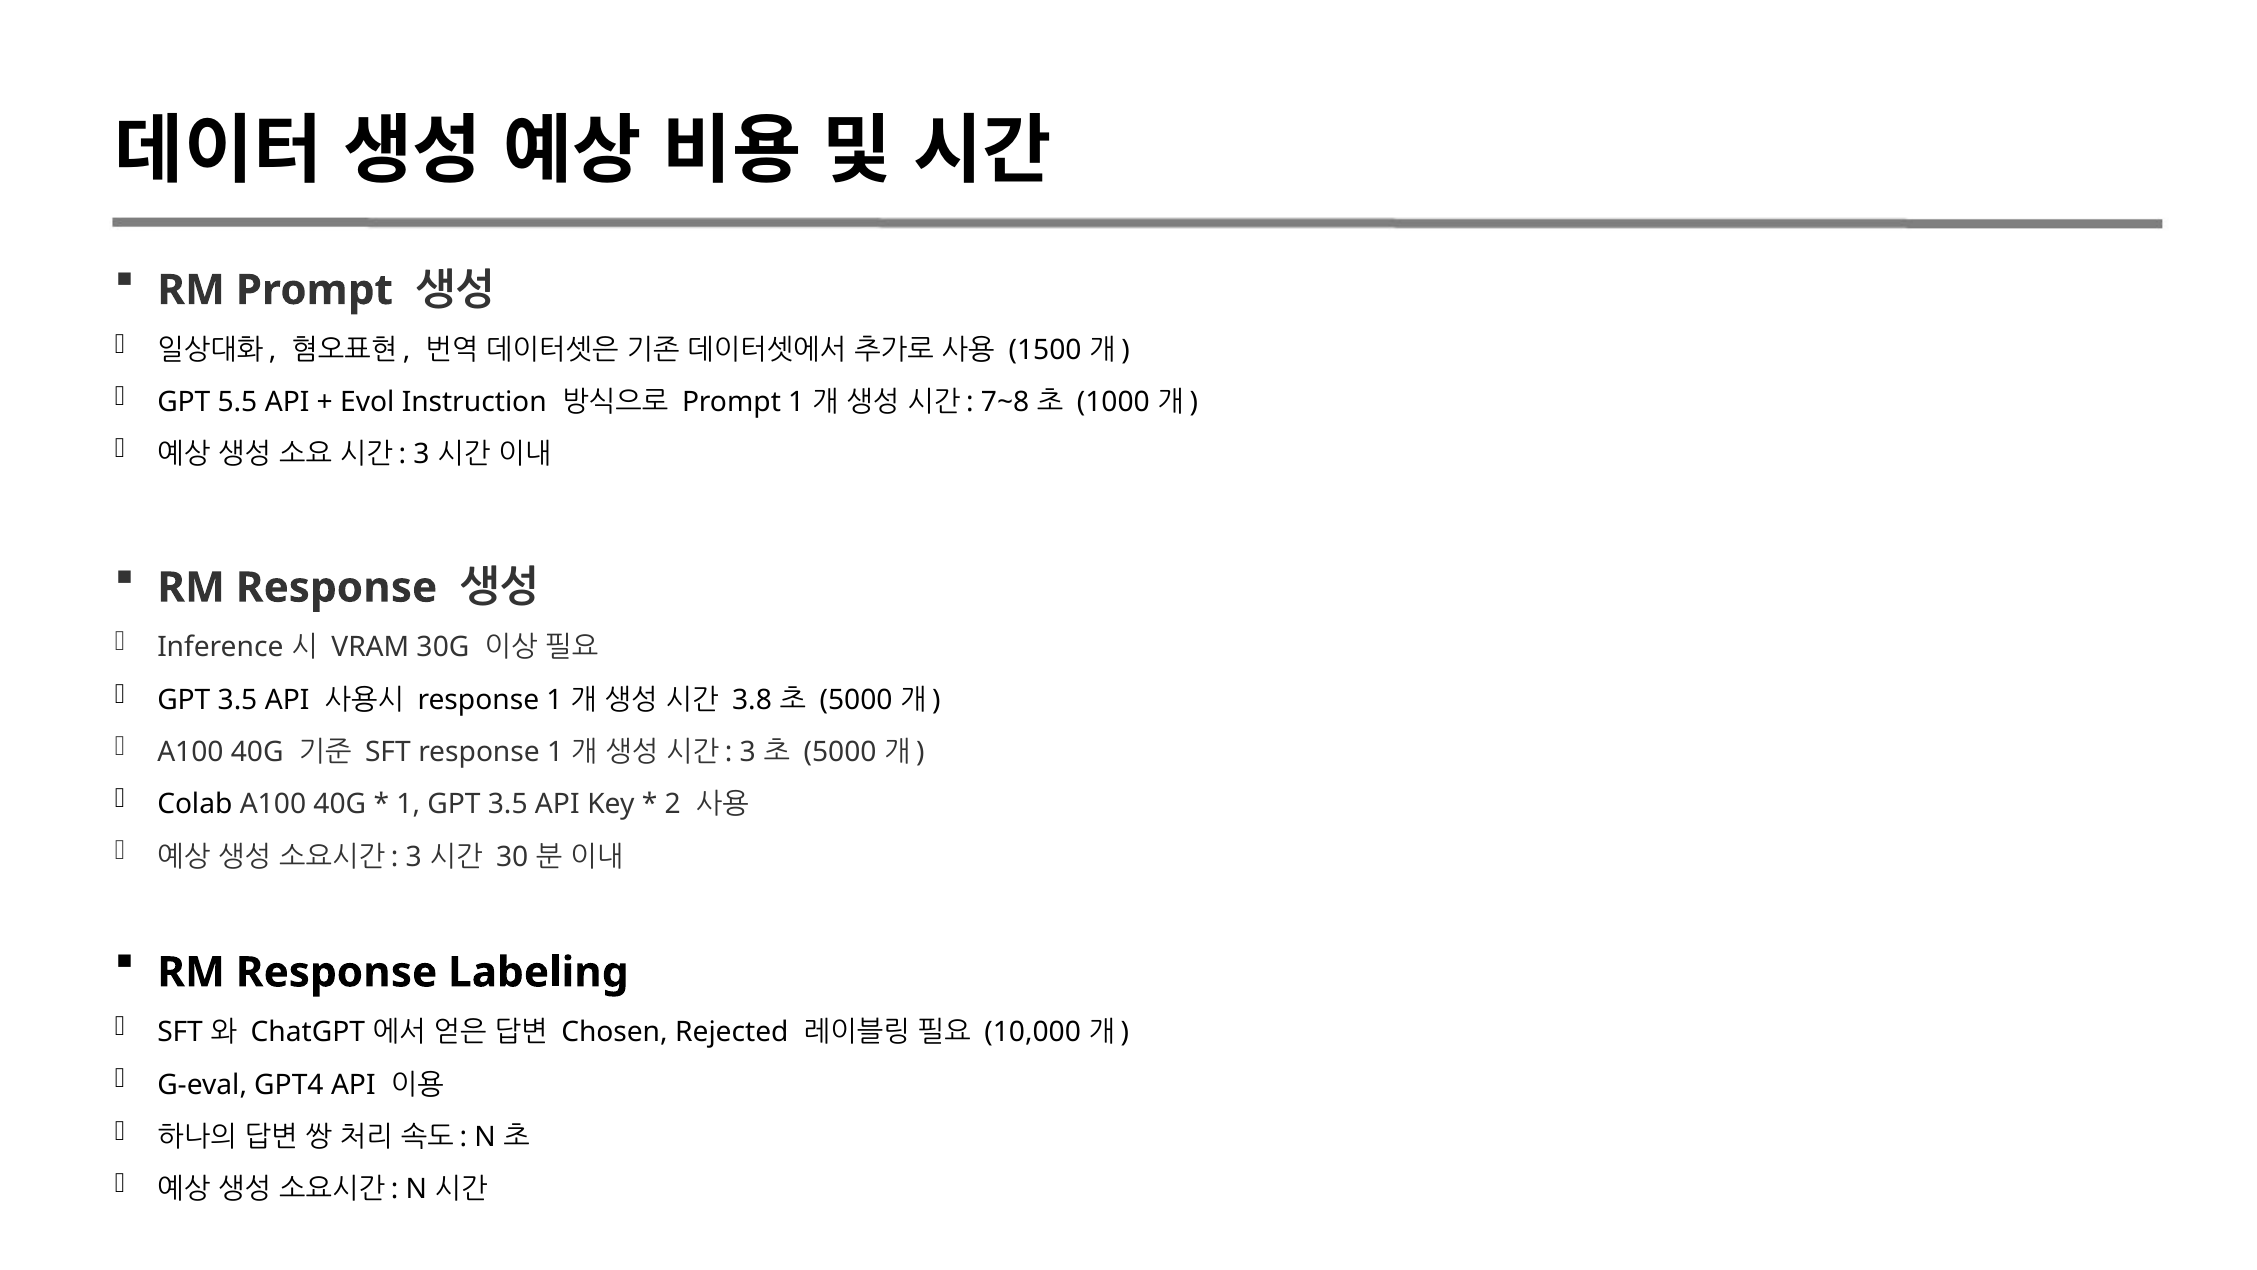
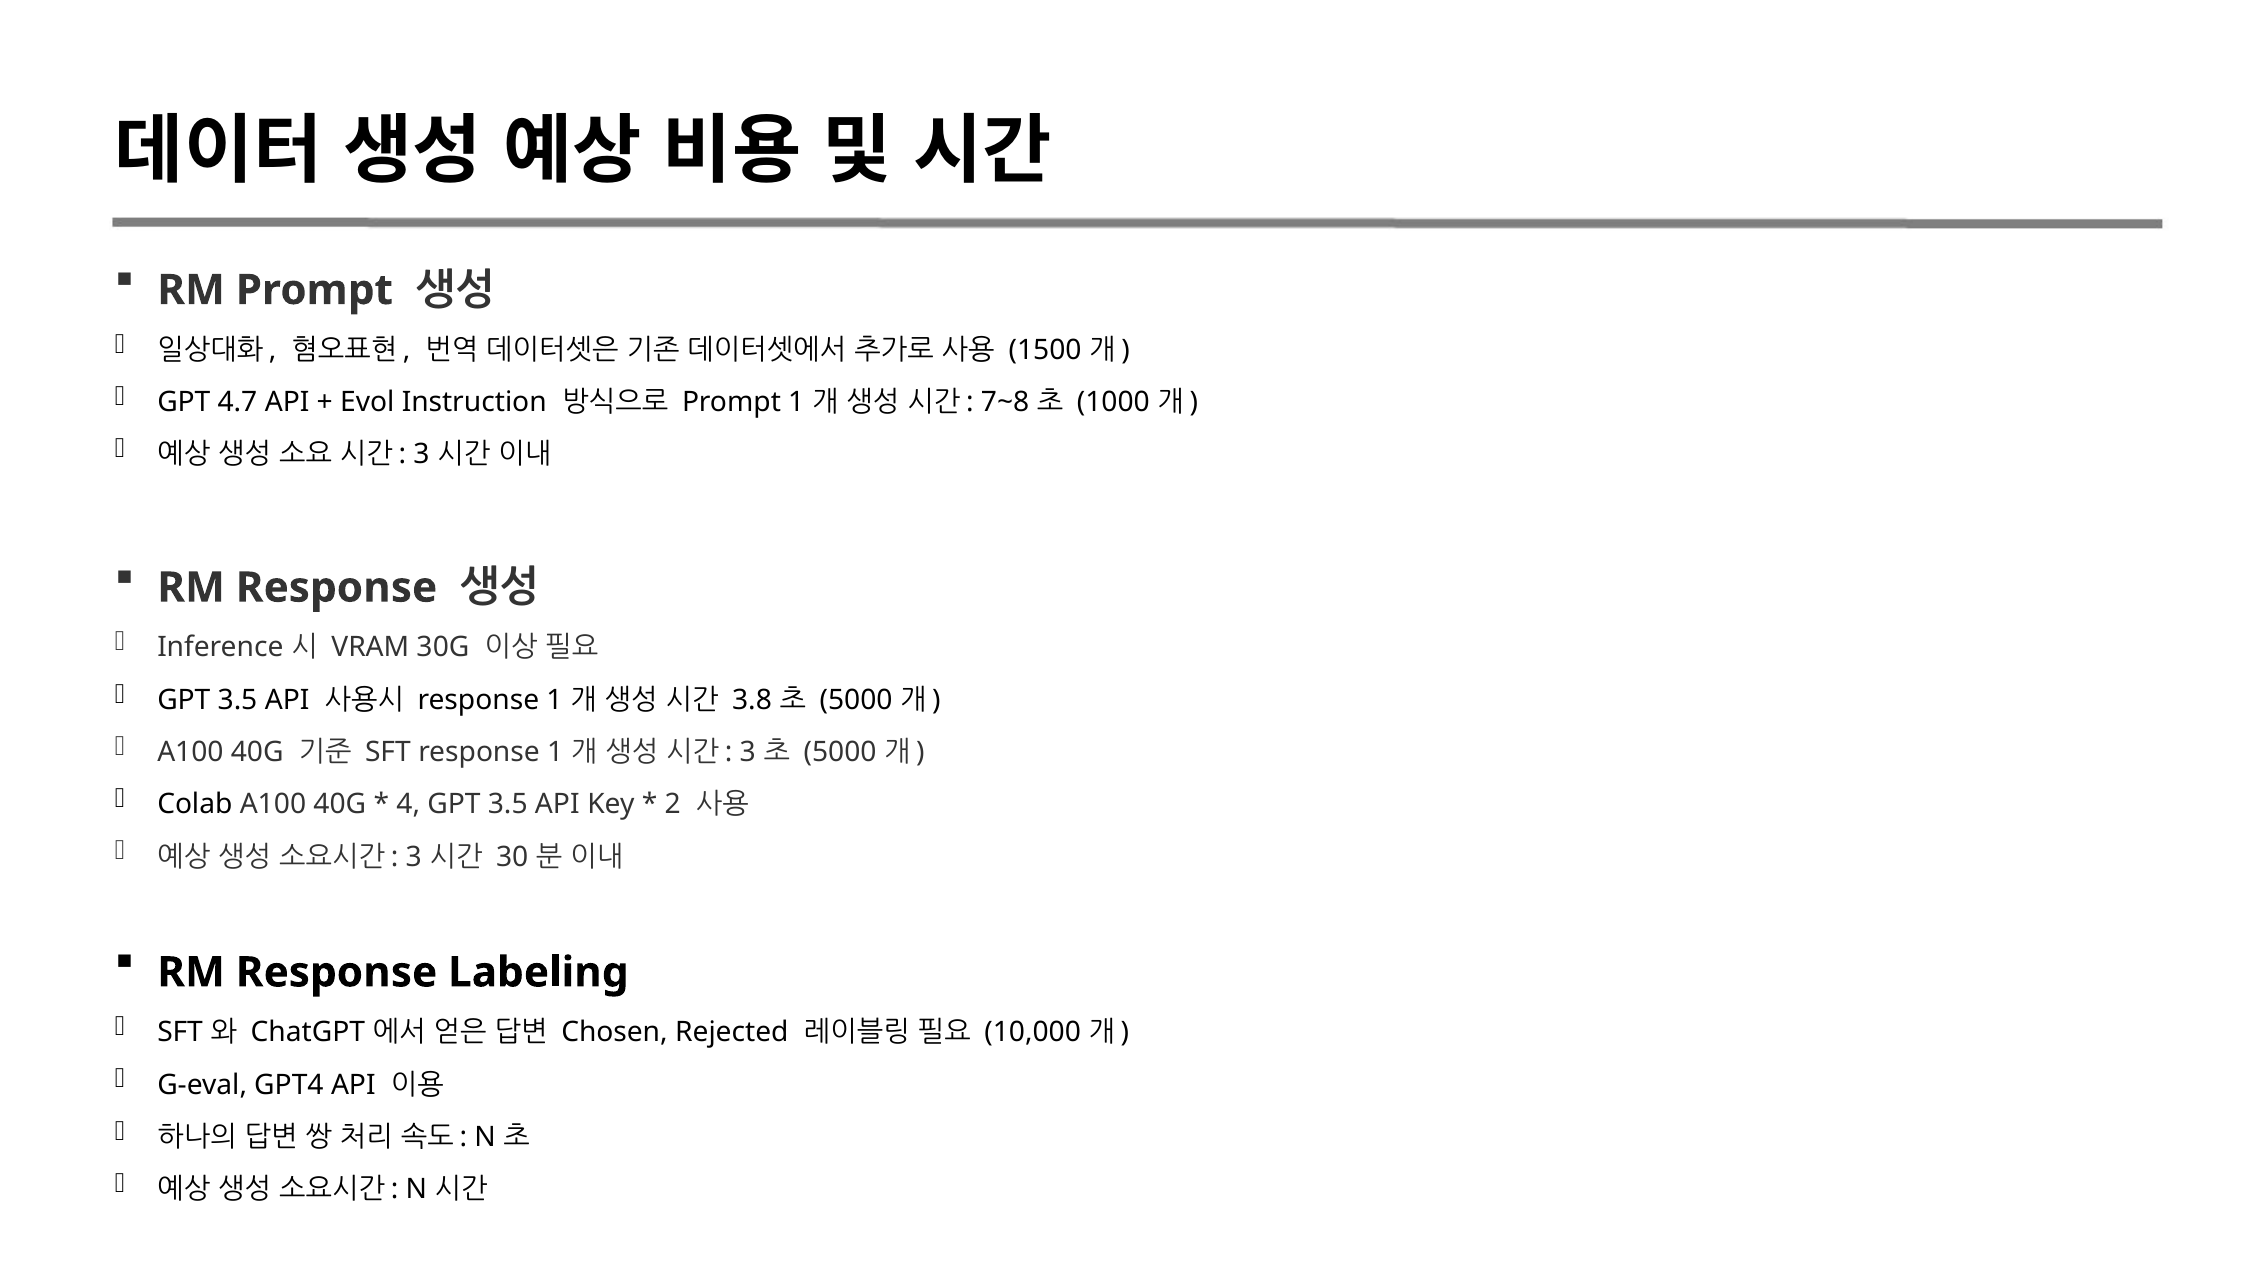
5.5: 5.5 -> 4.7 (237, 402)
1: 1 -> 4 (408, 804)
